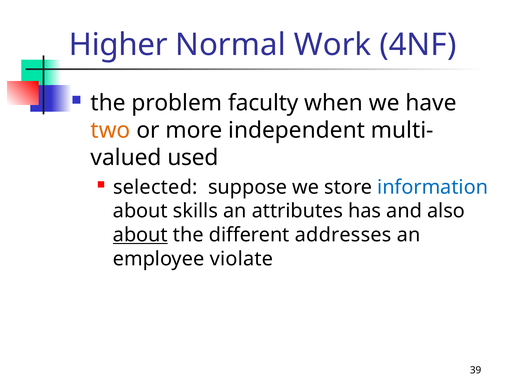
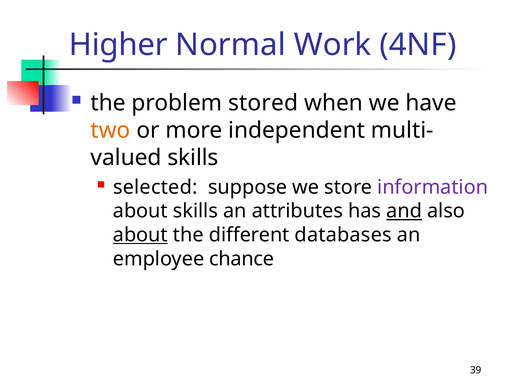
faculty: faculty -> stored (263, 103)
used: used -> skills (193, 158)
information colour: blue -> purple (433, 187)
and underline: none -> present (404, 211)
addresses: addresses -> databases (343, 235)
violate: violate -> chance (242, 259)
